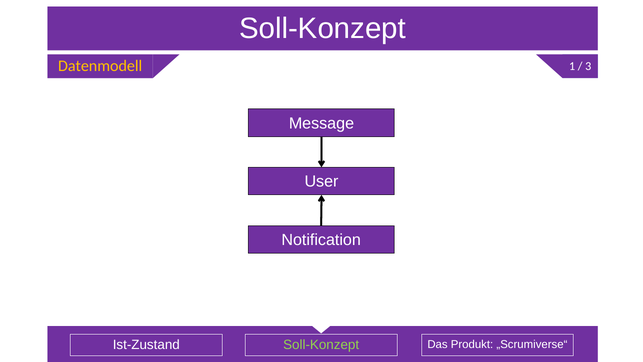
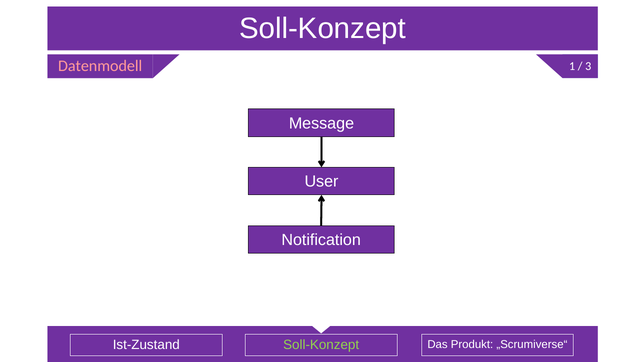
Datenmodell colour: yellow -> pink (100, 66)
